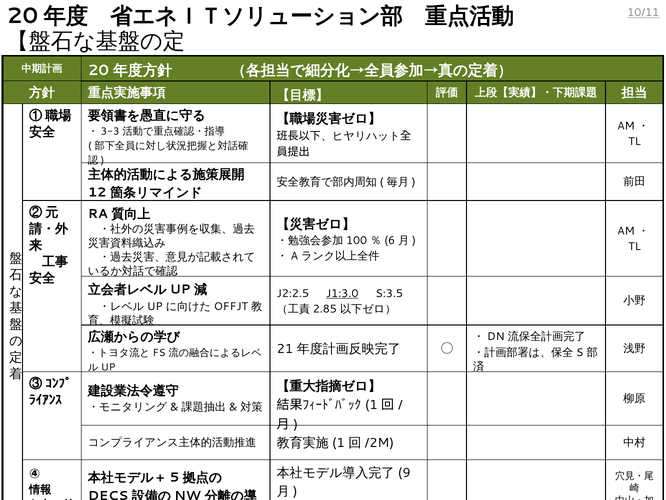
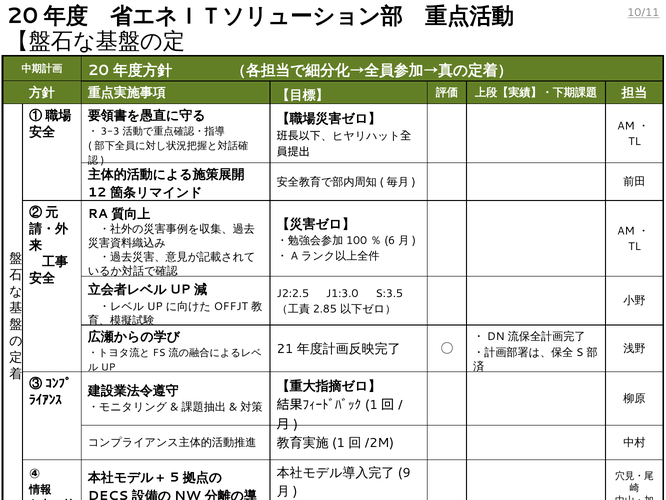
J1:3.0 underline: present -> none (342, 293)
